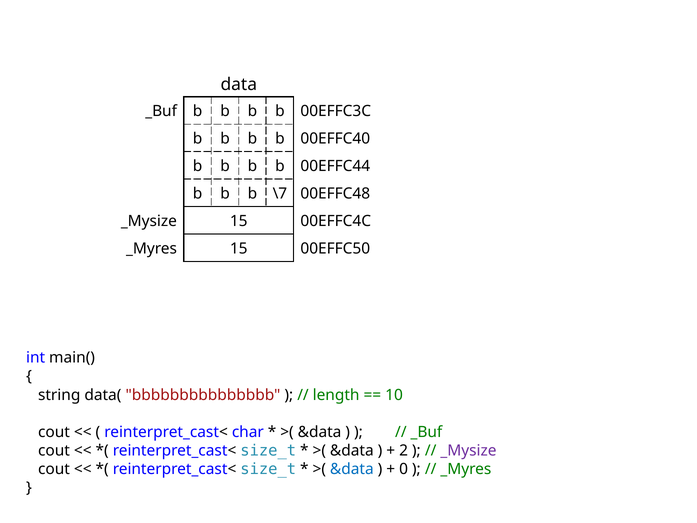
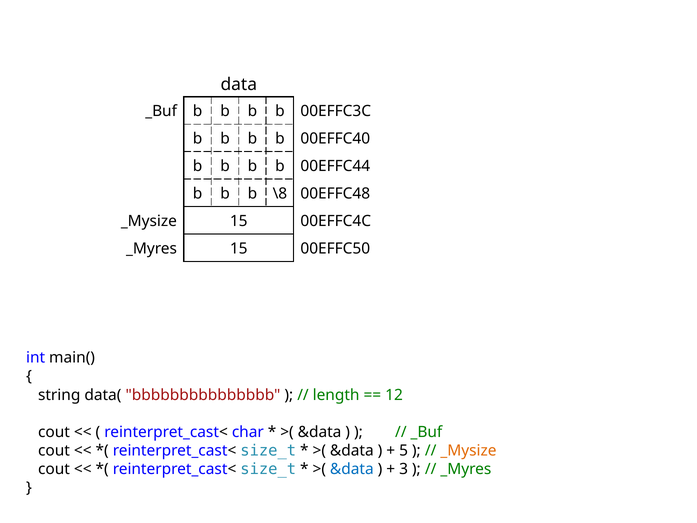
\7: \7 -> \8 (280, 194)
10: 10 -> 12 (394, 395)
2: 2 -> 5 (404, 450)
_Mysize colour: purple -> orange (468, 450)
0: 0 -> 3 (404, 469)
